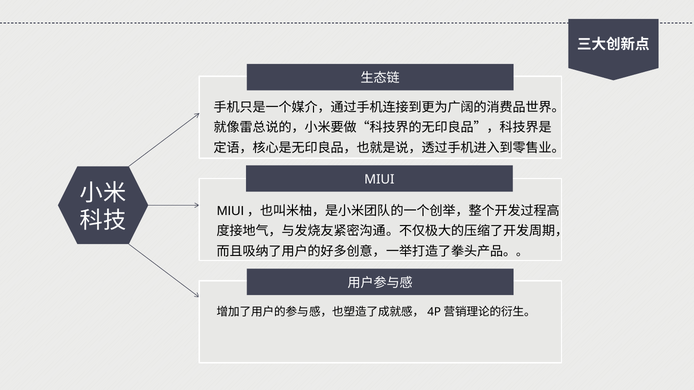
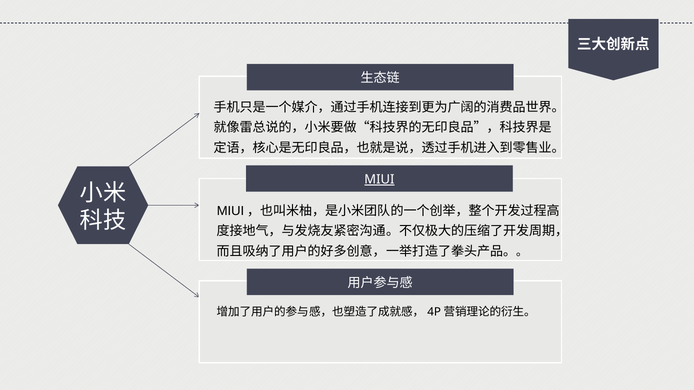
MIUI underline: none -> present (379, 180)
